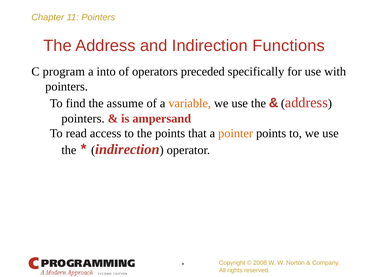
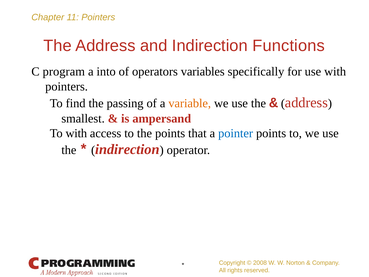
preceded: preceded -> variables (203, 72)
assume: assume -> passing (125, 103)
pointers: pointers -> smallest (83, 118)
To read: read -> with (76, 133)
pointer colour: orange -> blue (236, 133)
